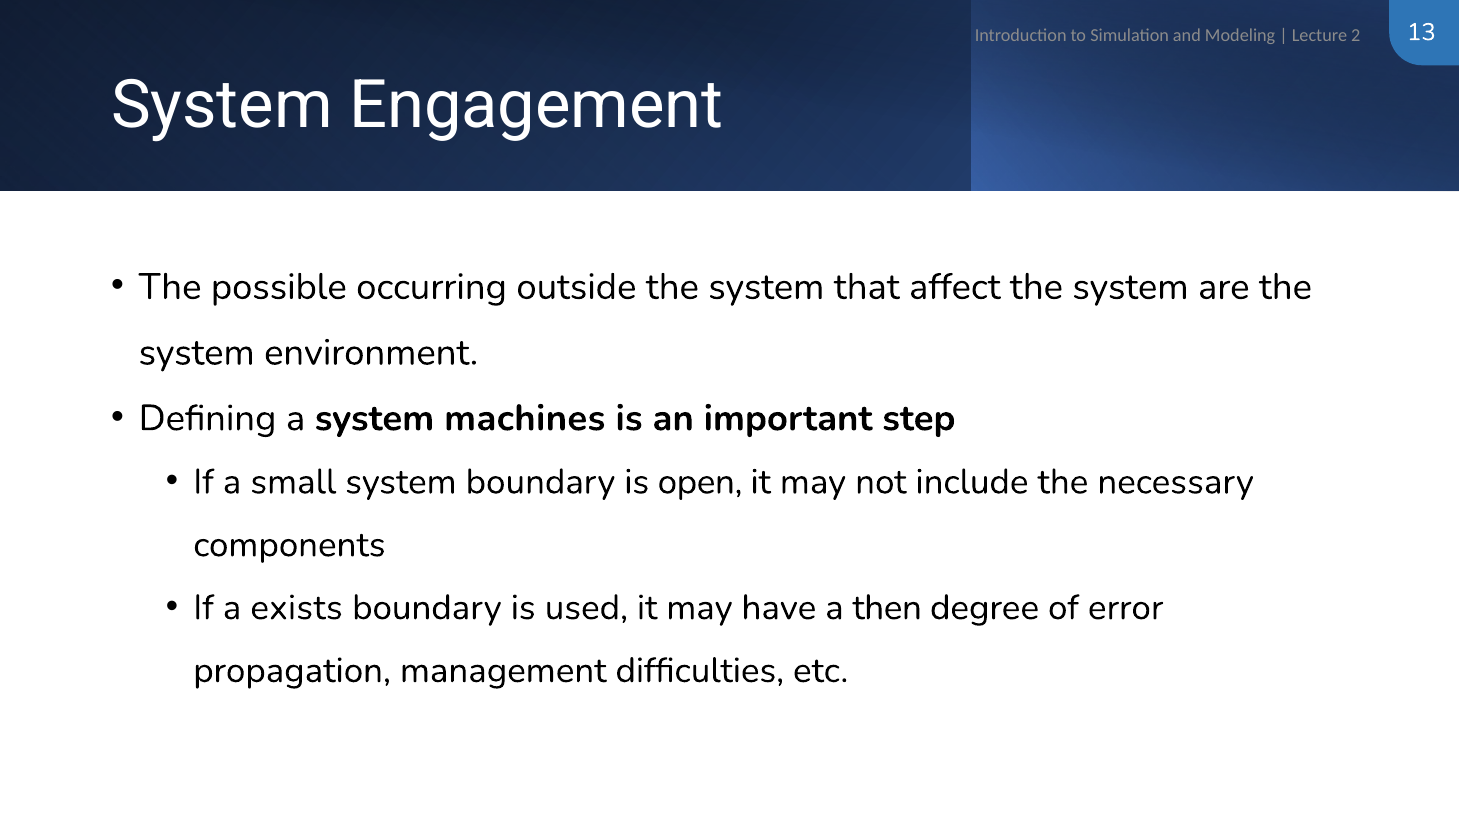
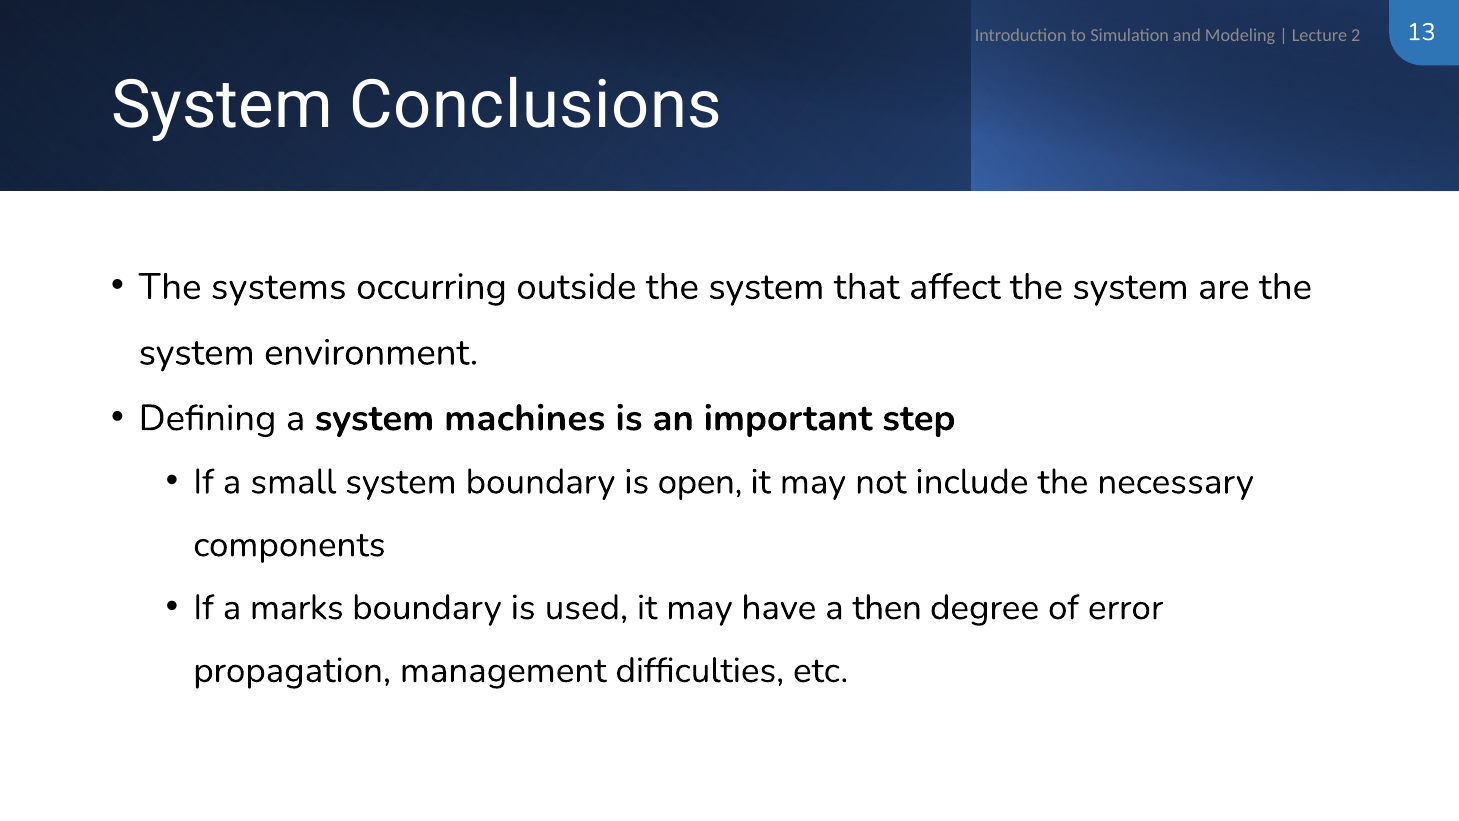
Engagement: Engagement -> Conclusions (536, 106)
possible: possible -> systems (279, 287)
exists: exists -> marks (297, 607)
